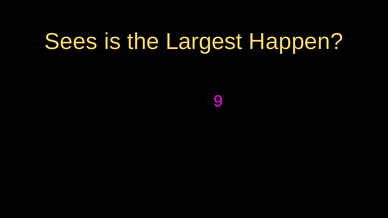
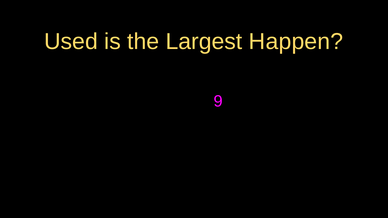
Sees: Sees -> Used (71, 42)
